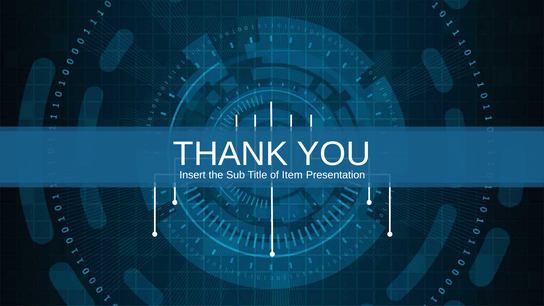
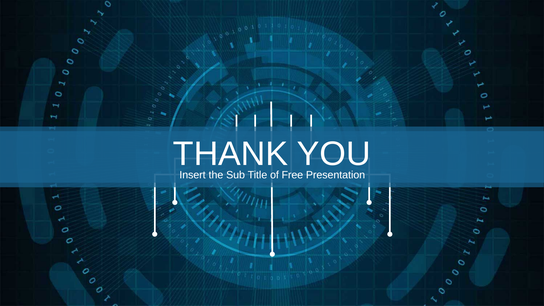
Item: Item -> Free (292, 175)
